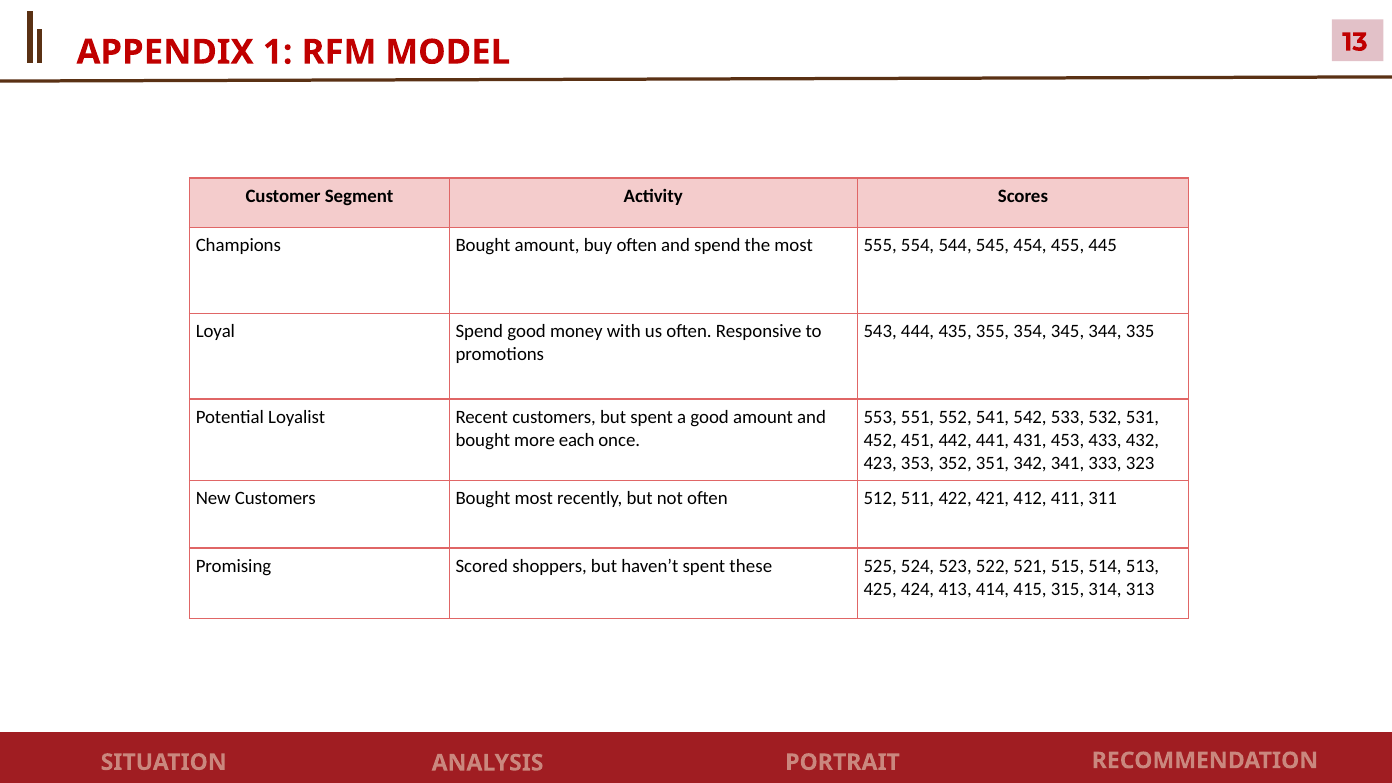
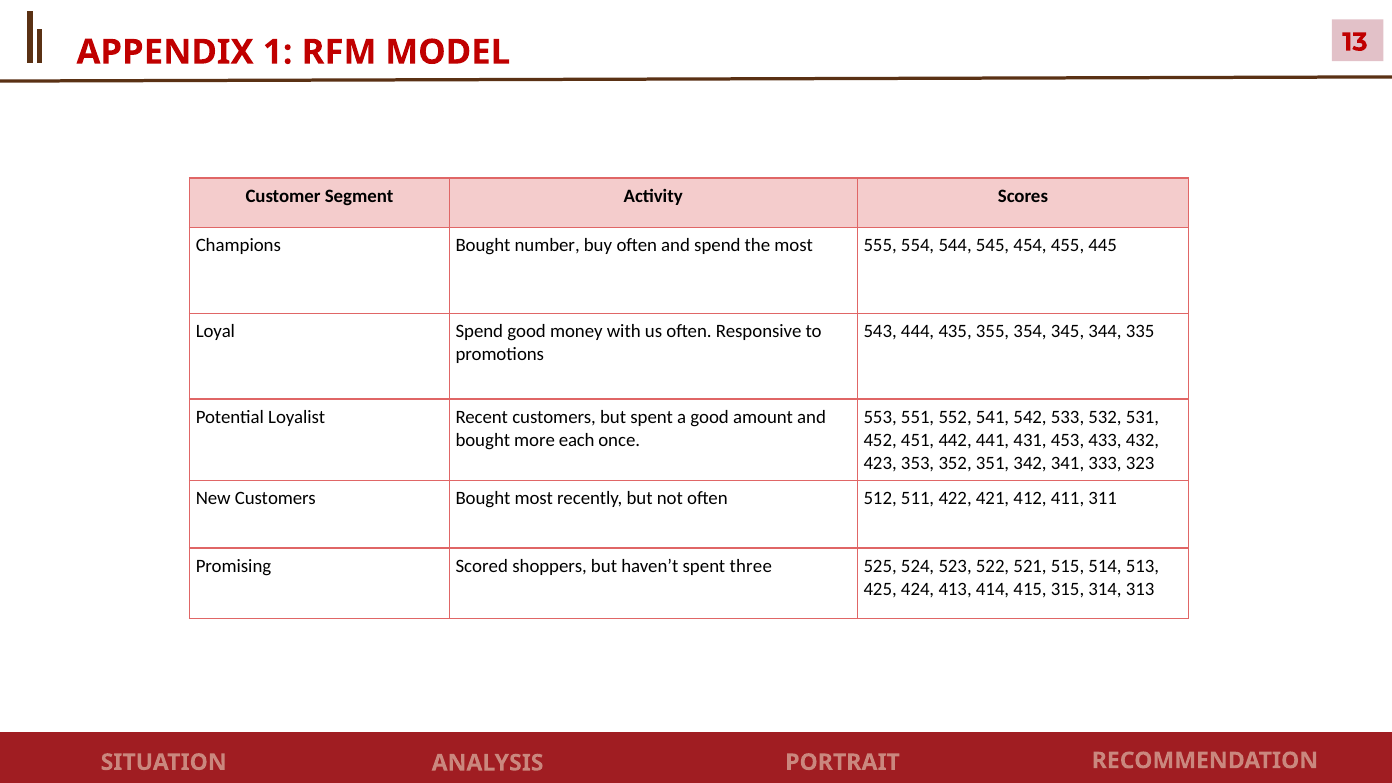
Bought amount: amount -> number (547, 245)
these: these -> three (751, 566)
